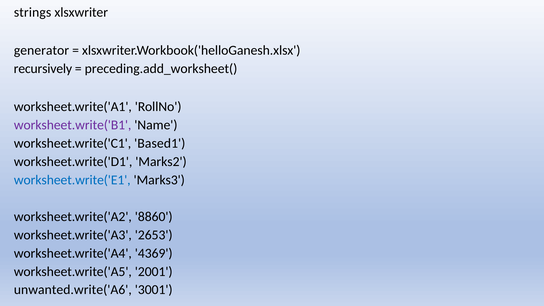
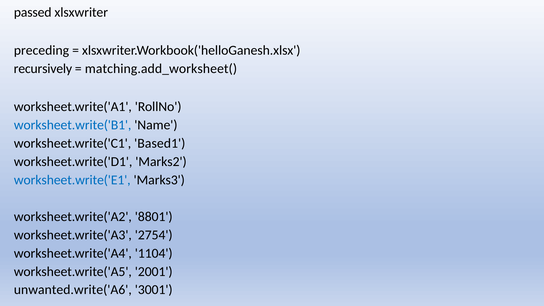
strings: strings -> passed (33, 12)
generator: generator -> preceding (41, 50)
preceding.add_worksheet(: preceding.add_worksheet( -> matching.add_worksheet( (161, 69)
worksheet.write('B1 colour: purple -> blue (73, 125)
8860: 8860 -> 8801 (154, 217)
2653: 2653 -> 2754 (154, 235)
4369: 4369 -> 1104 (154, 253)
